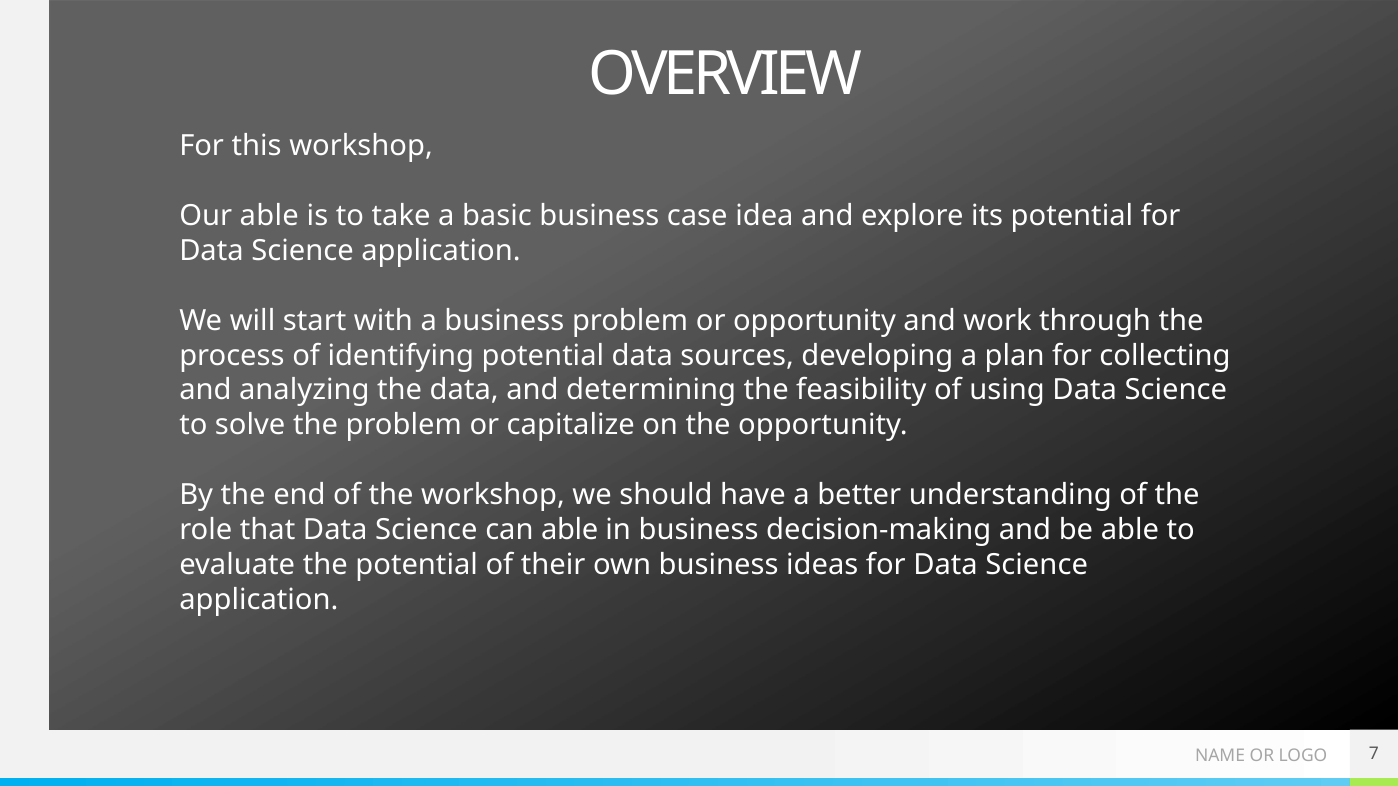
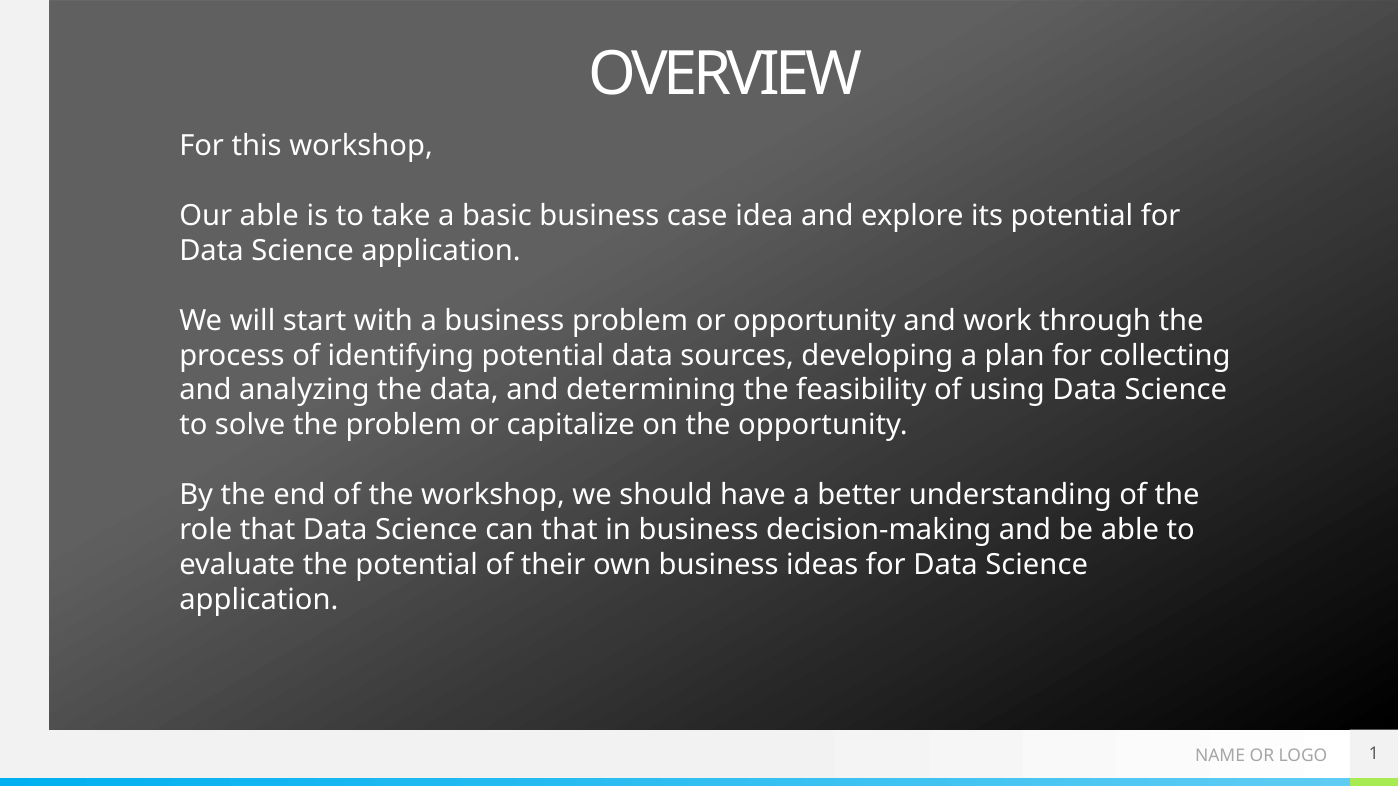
can able: able -> that (569, 530)
7: 7 -> 1 (1374, 754)
